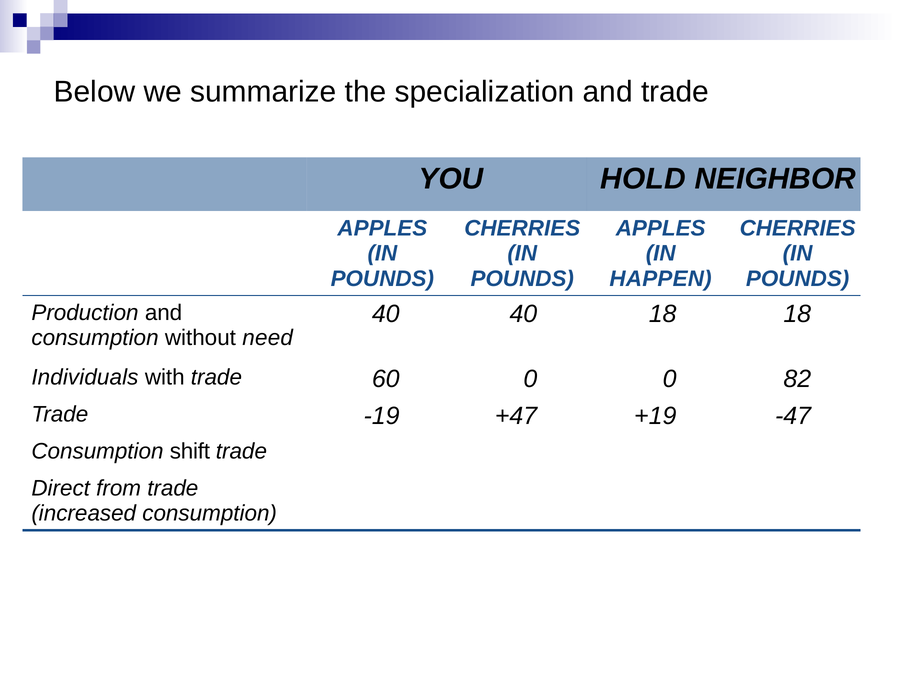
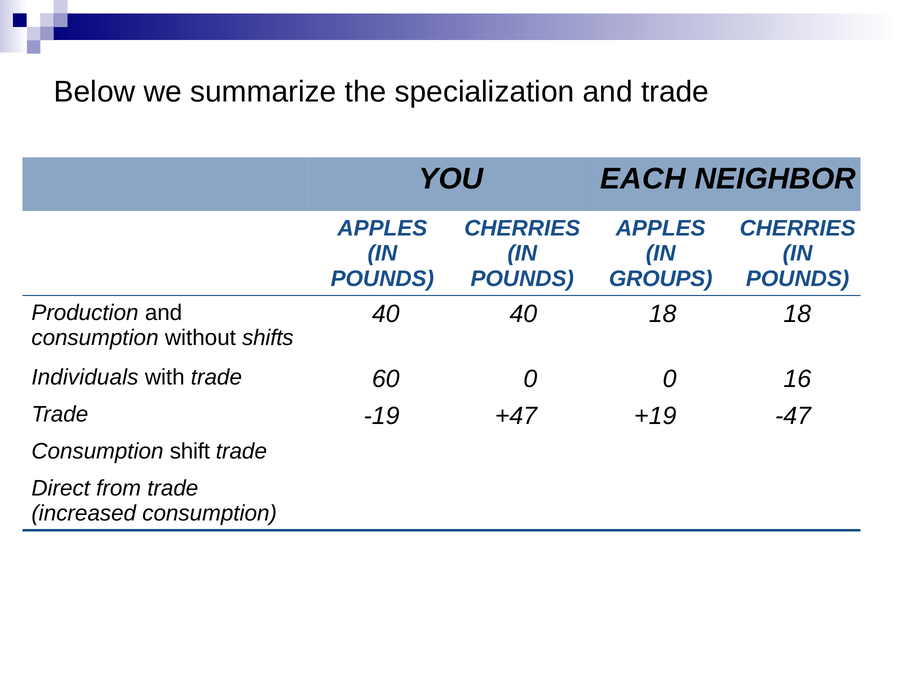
HOLD: HOLD -> EACH (643, 179)
HAPPEN: HAPPEN -> GROUPS (661, 278)
need: need -> shifts (268, 338)
82: 82 -> 16 (797, 379)
